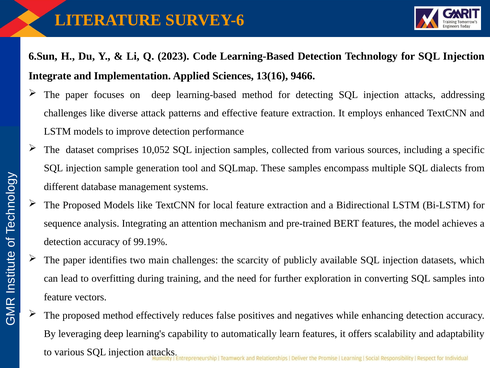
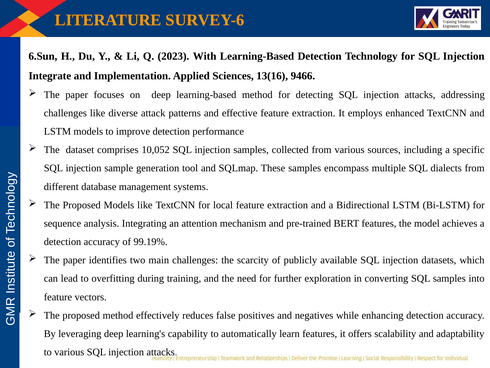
Code: Code -> With (205, 56)
